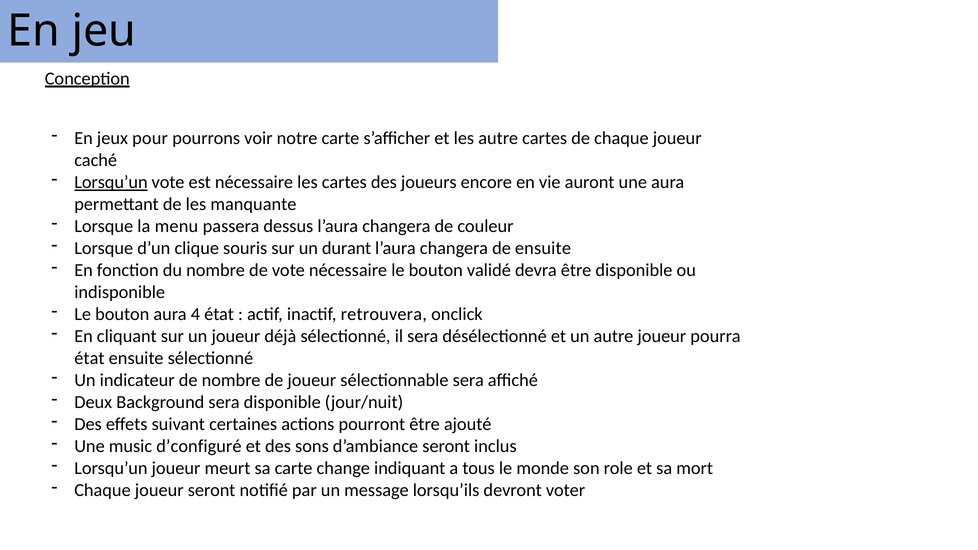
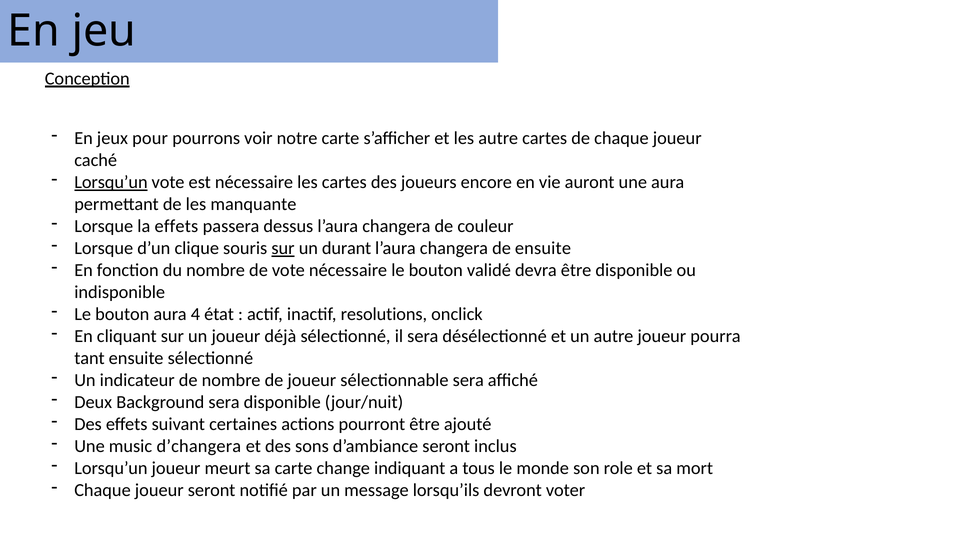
la menu: menu -> effets (176, 226)
sur underline: none -> present (283, 248)
retrouvera: retrouvera -> resolutions (384, 314)
état: état -> tant (90, 358)
d’configuré: d’configuré -> d’changera (199, 446)
